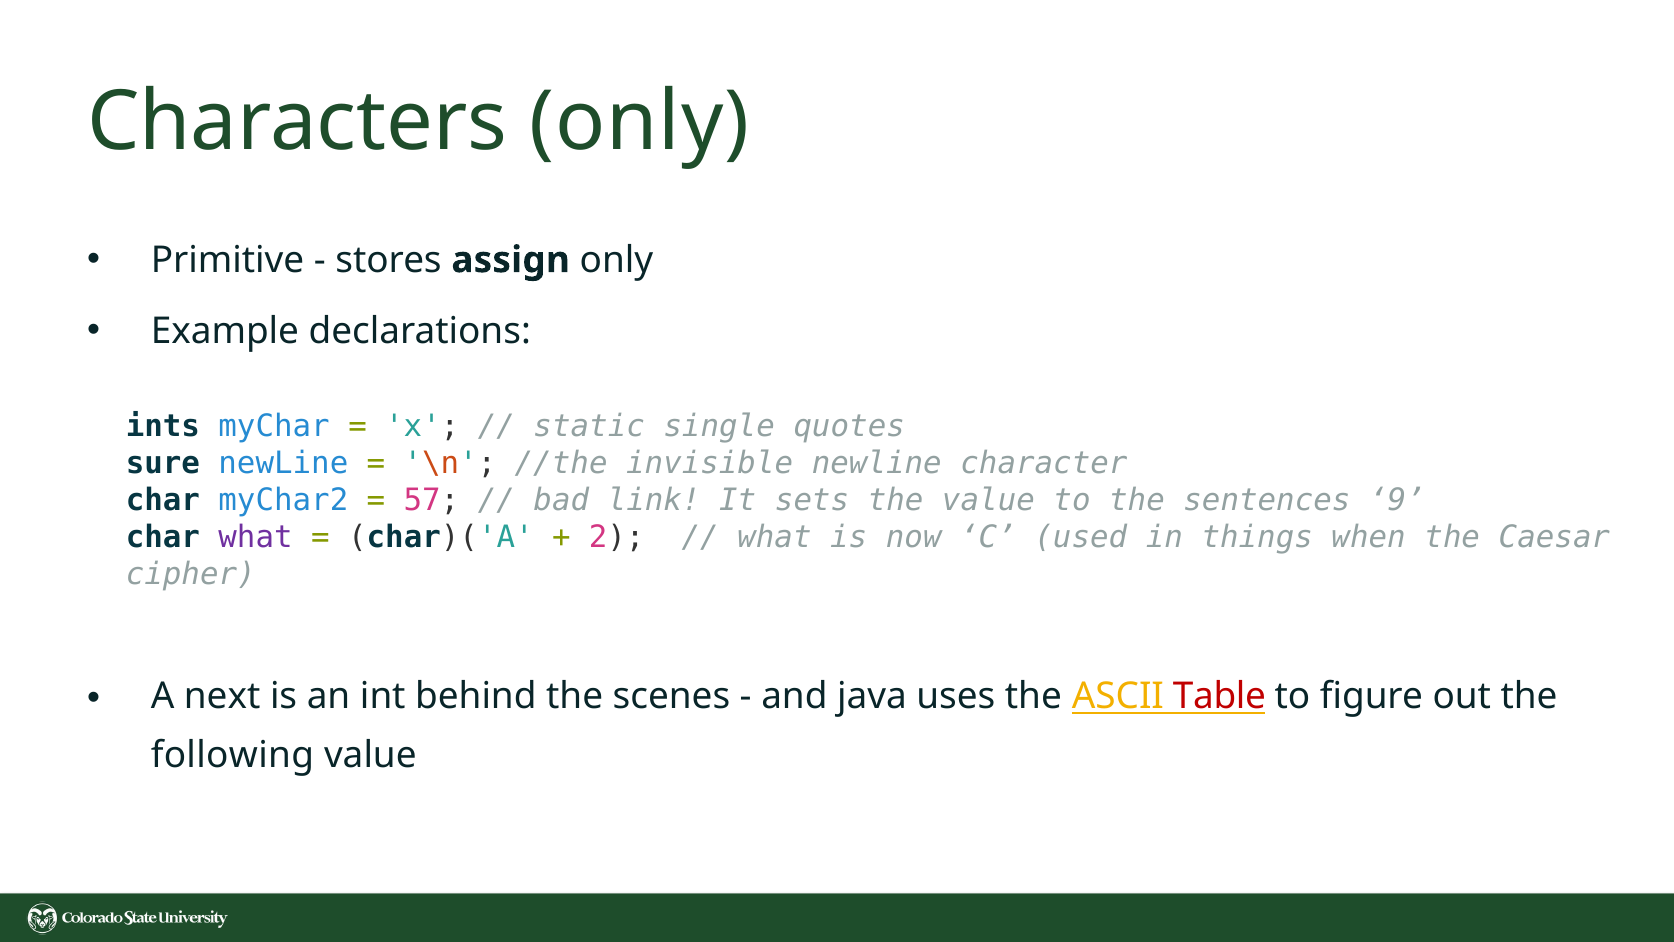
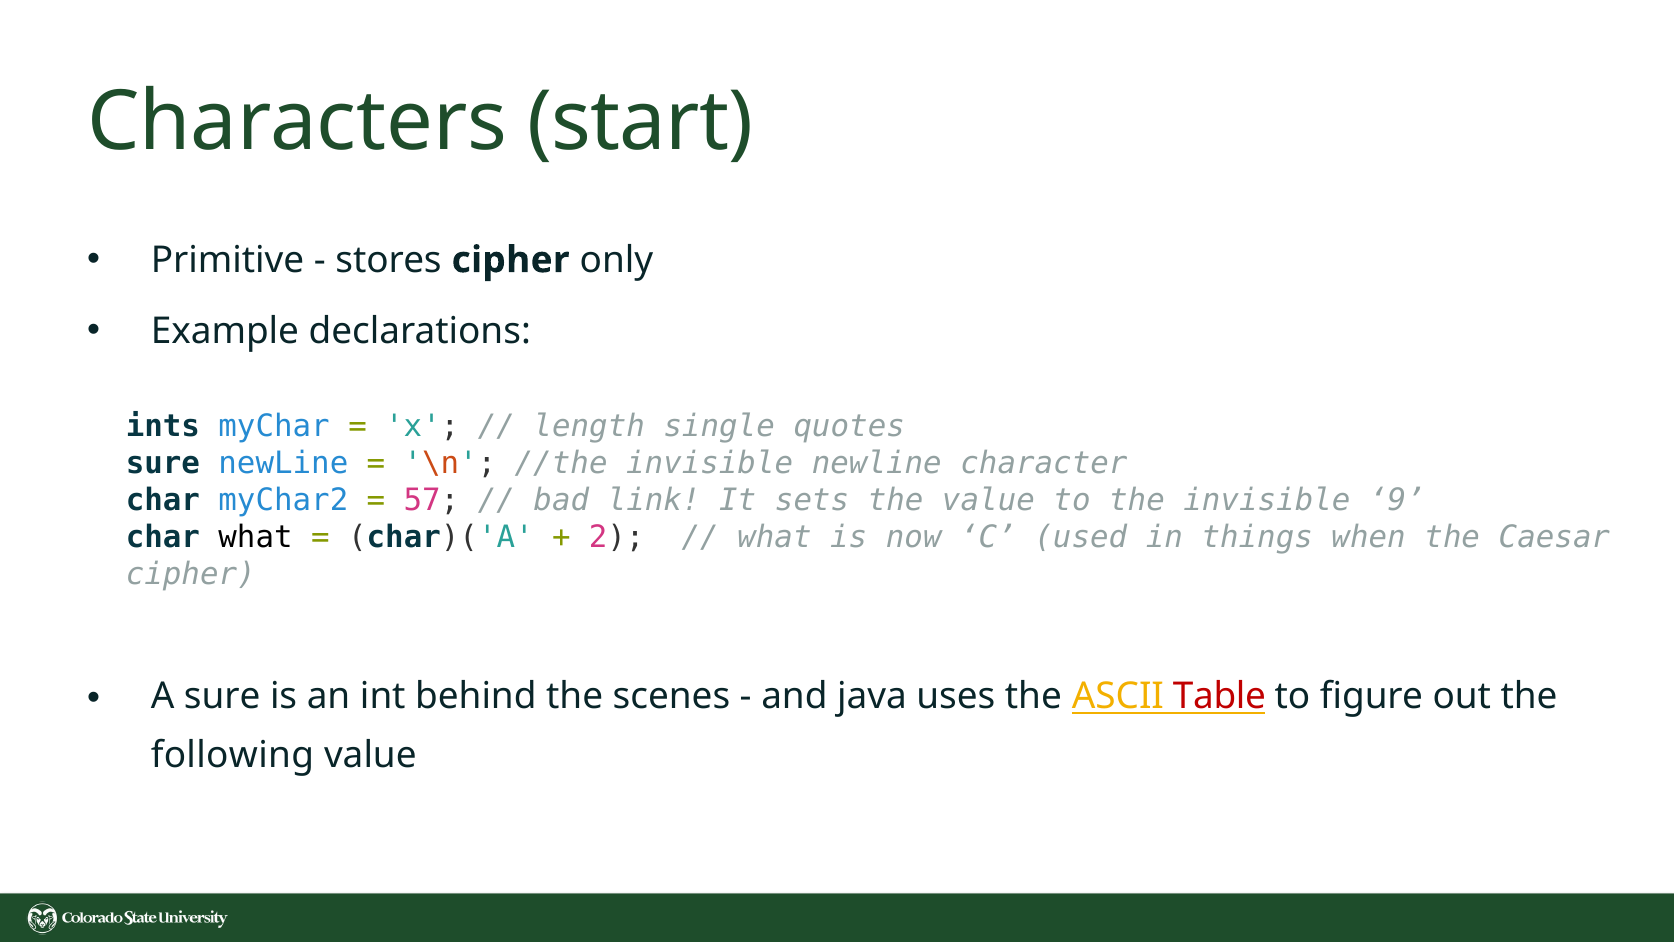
Characters only: only -> start (640, 122)
stores assign: assign -> cipher (511, 260)
static: static -> length (589, 426)
the sentences: sentences -> invisible (1267, 500)
what colour: purple -> black (256, 537)
A next: next -> sure (222, 696)
